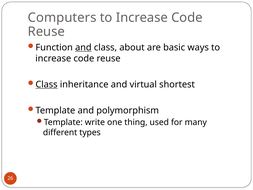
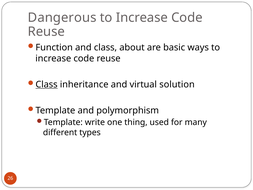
Computers: Computers -> Dangerous (62, 18)
and underline: present -> none (83, 47)
shortest: shortest -> solution (177, 84)
